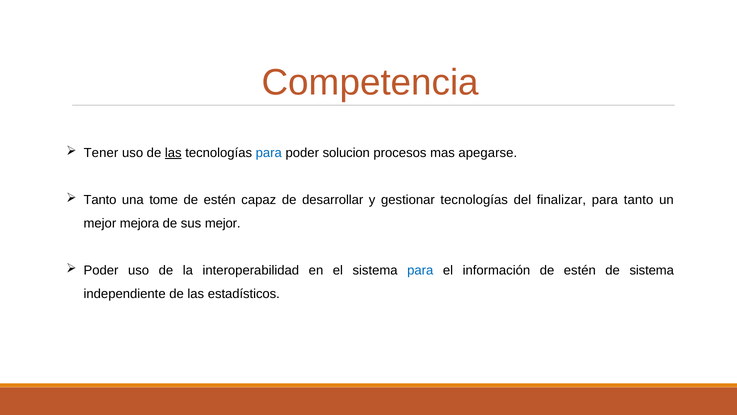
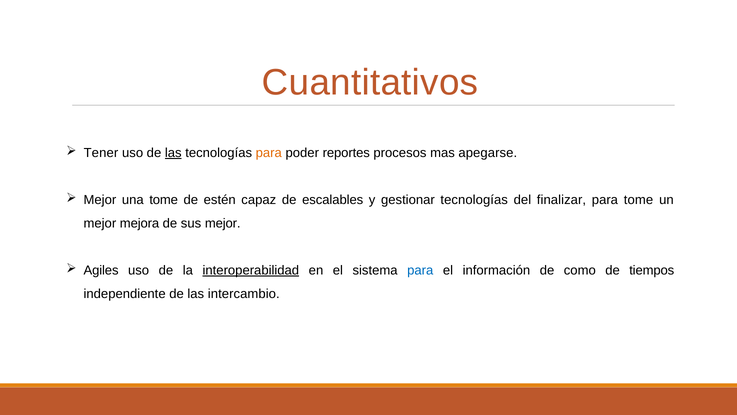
Competencia: Competencia -> Cuantitativos (370, 83)
para colour: blue -> orange (269, 153)
solucion: solucion -> reportes (346, 153)
Tanto: Tanto -> Mejor (100, 200)
desarrollar: desarrollar -> escalables (333, 200)
para tanto: tanto -> tome (639, 200)
Poder: Poder -> Agiles (101, 270)
interoperabilidad underline: none -> present (251, 270)
estén: estén -> como (580, 270)
de sistema: sistema -> tiempos (652, 270)
estadísticos: estadísticos -> intercambio (244, 294)
